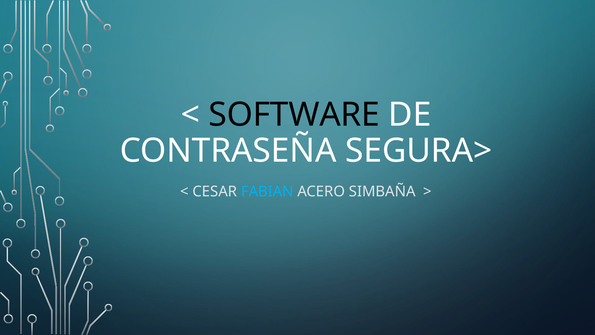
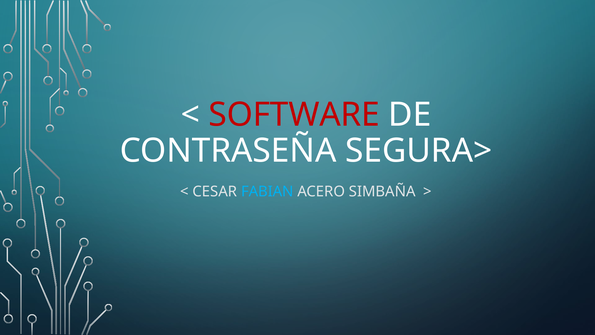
SOFTWARE colour: black -> red (294, 115)
